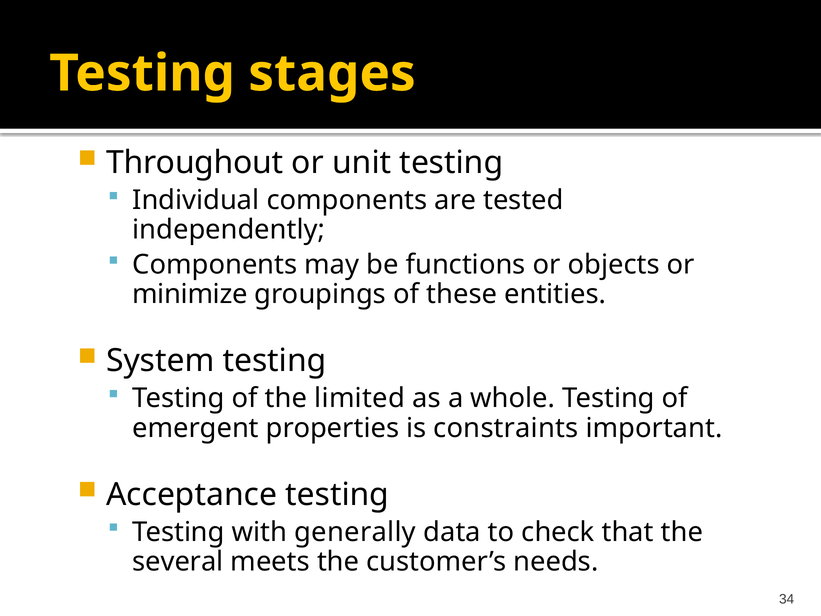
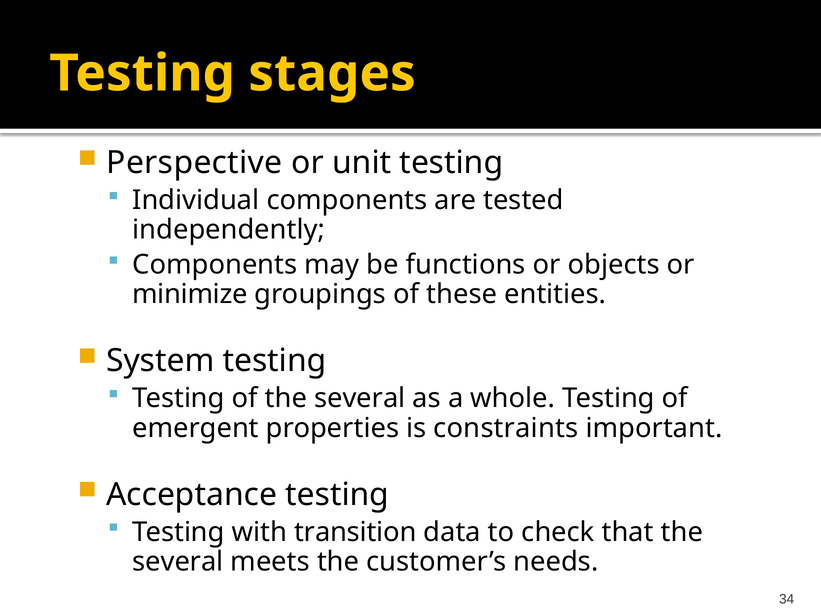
Throughout: Throughout -> Perspective (194, 163)
of the limited: limited -> several (360, 398)
generally: generally -> transition (355, 532)
